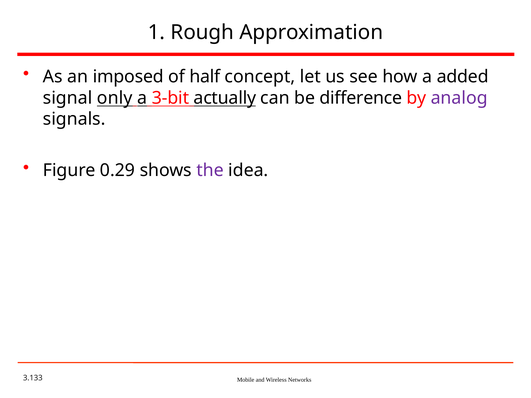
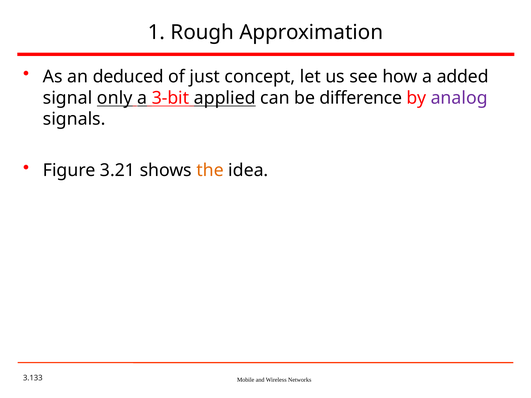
imposed: imposed -> deduced (128, 77)
half: half -> just (205, 77)
actually: actually -> applied (225, 98)
0.29: 0.29 -> 3.21 (118, 171)
the colour: purple -> orange (210, 171)
